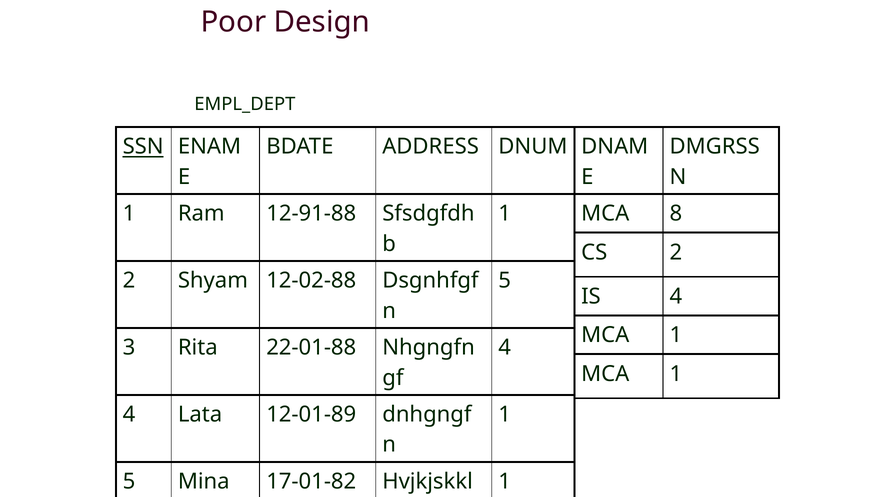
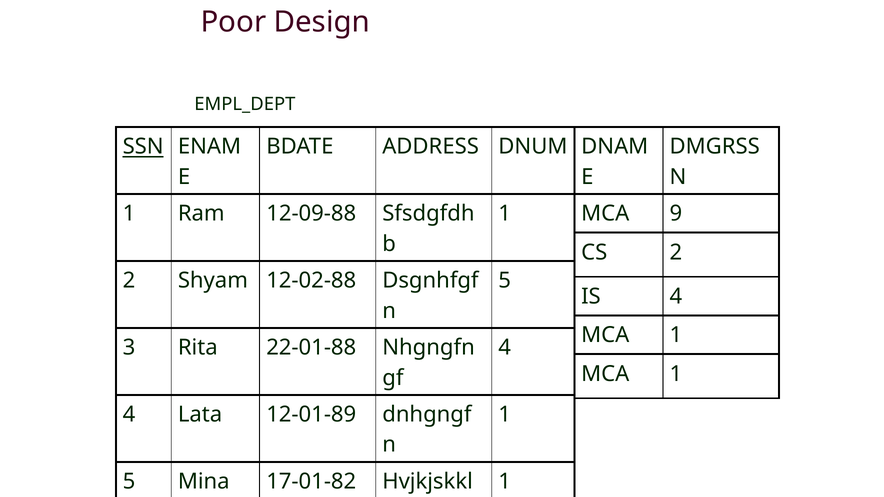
12-91-88: 12-91-88 -> 12-09-88 (311, 214)
8: 8 -> 9 (676, 214)
